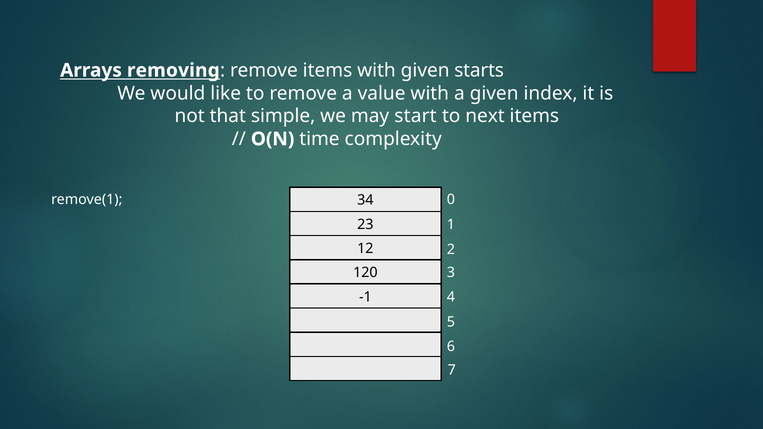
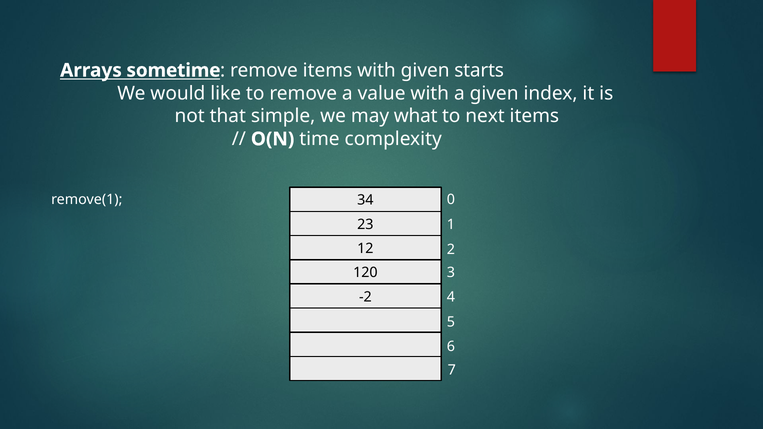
removing: removing -> sometime (173, 70)
start: start -> what (416, 116)
-1: -1 -> -2 (365, 297)
